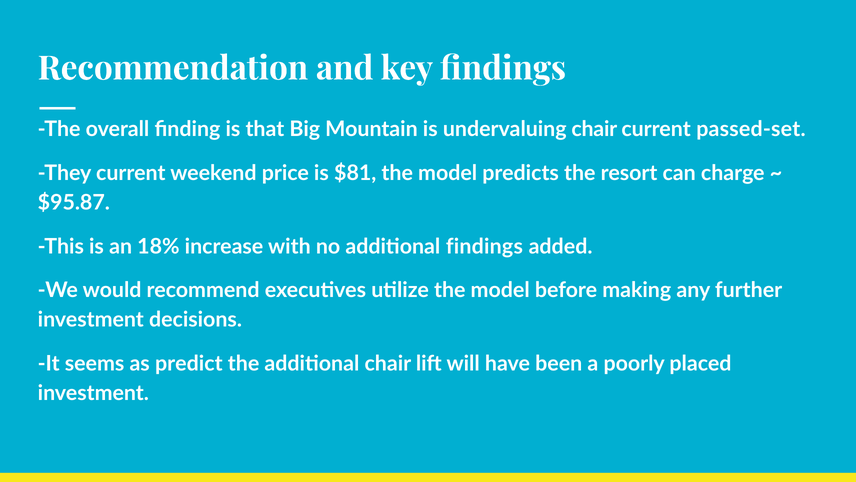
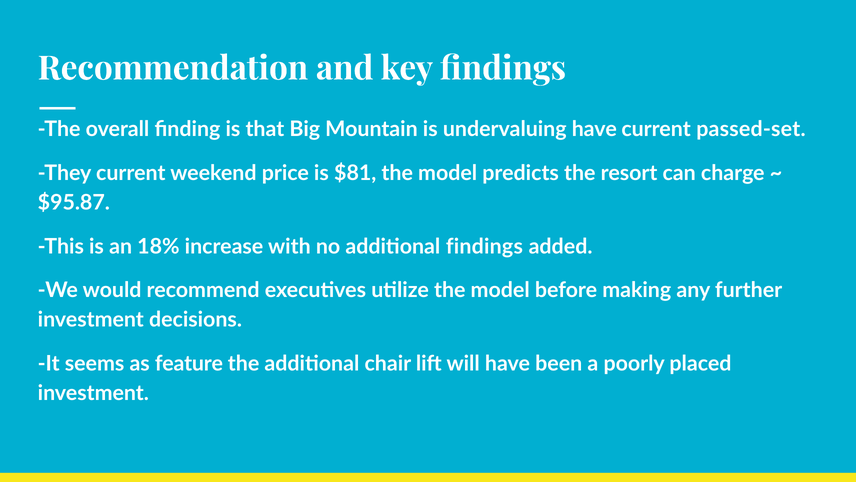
undervaluing chair: chair -> have (594, 129)
predict: predict -> feature (189, 363)
